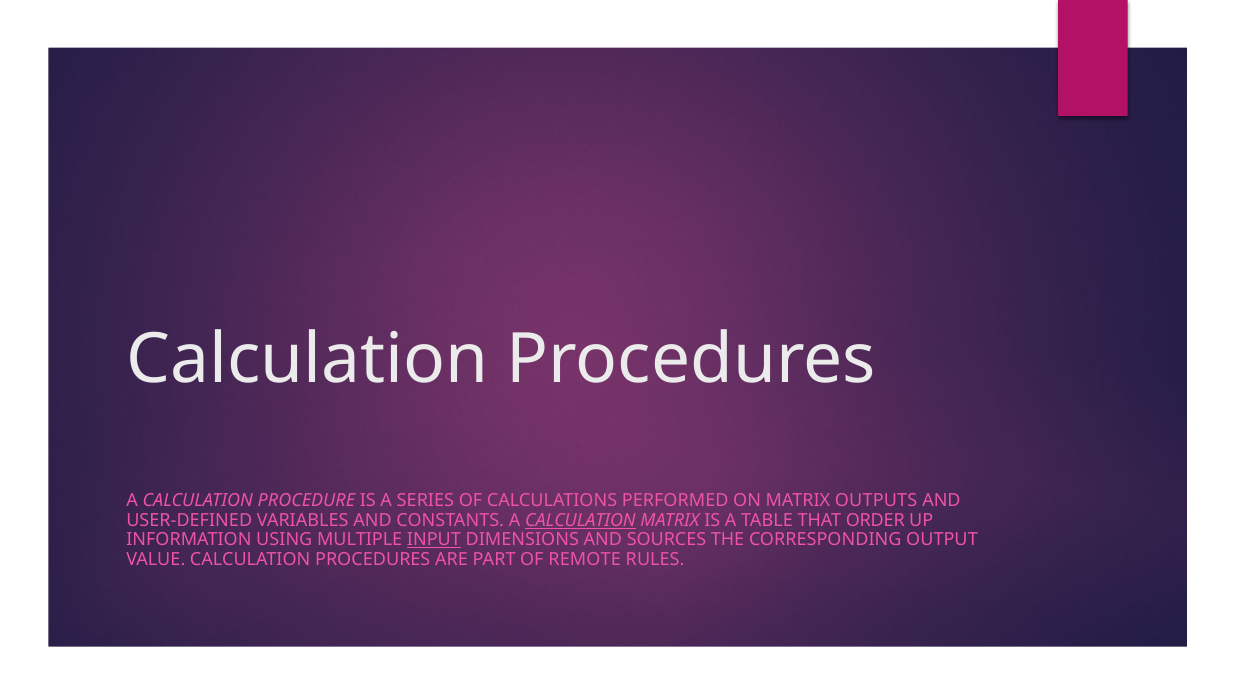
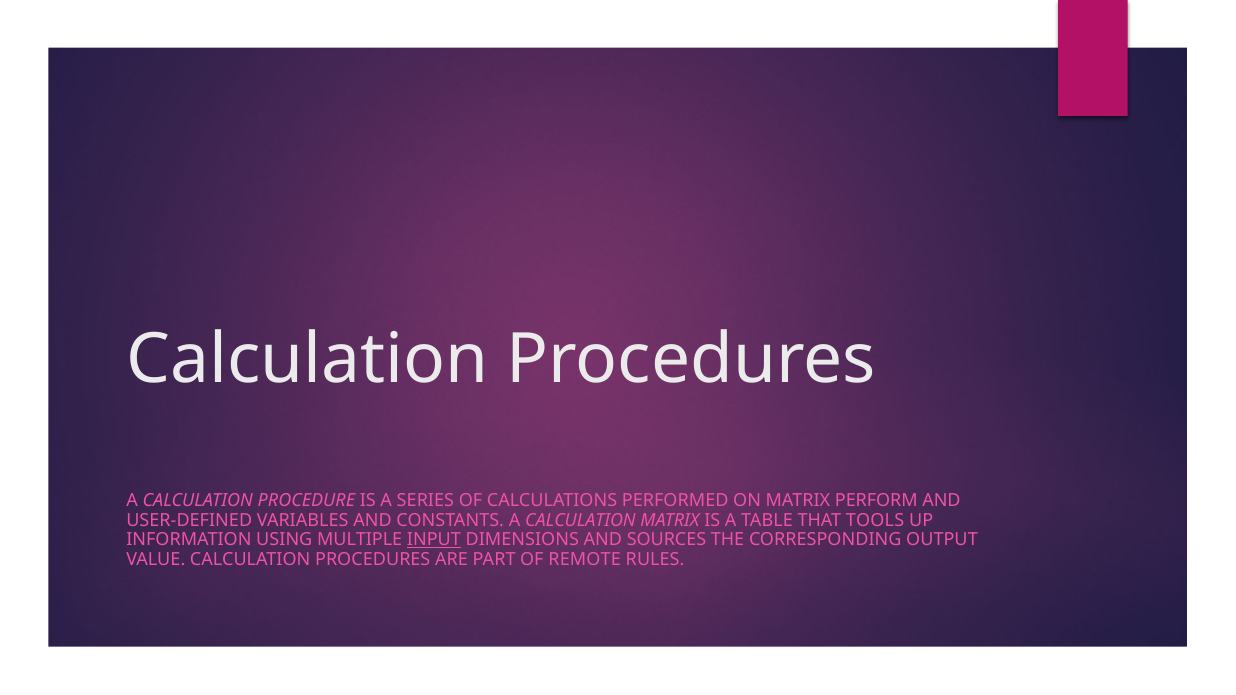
OUTPUTS: OUTPUTS -> PERFORM (876, 501)
CALCULATION underline: present -> none (580, 521)
ORDER: ORDER -> TOOLS (875, 521)
